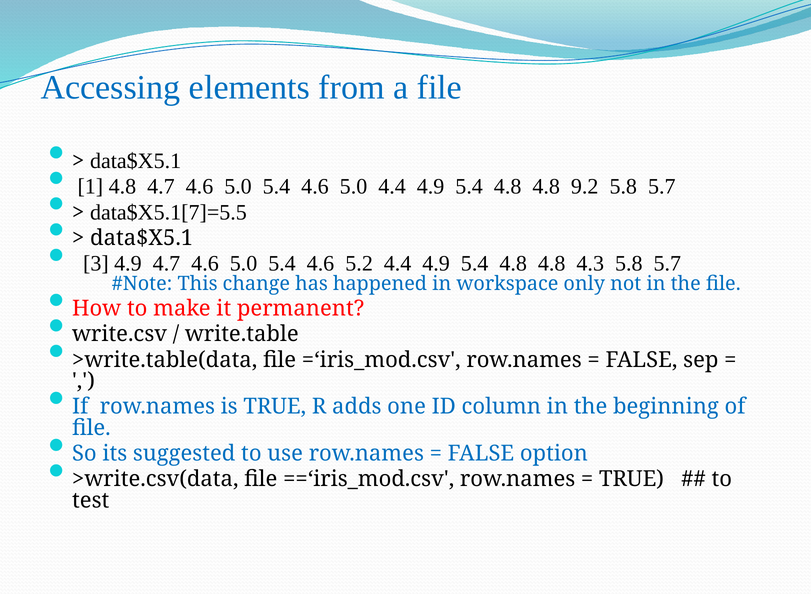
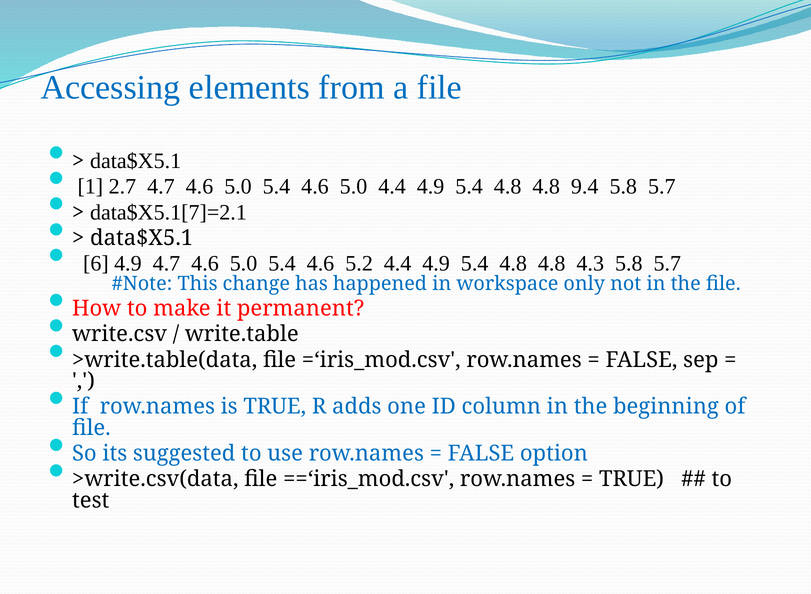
1 4.8: 4.8 -> 2.7 (122, 187)
9.2: 9.2 -> 9.4 (585, 187)
data$X5.1[7]=5.5: data$X5.1[7]=5.5 -> data$X5.1[7]=2.1 (168, 212)
3: 3 -> 6 (96, 264)
